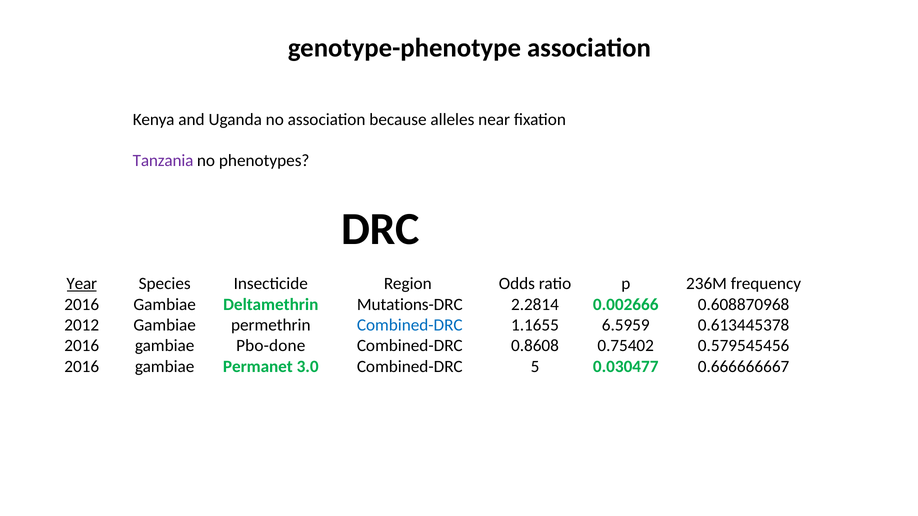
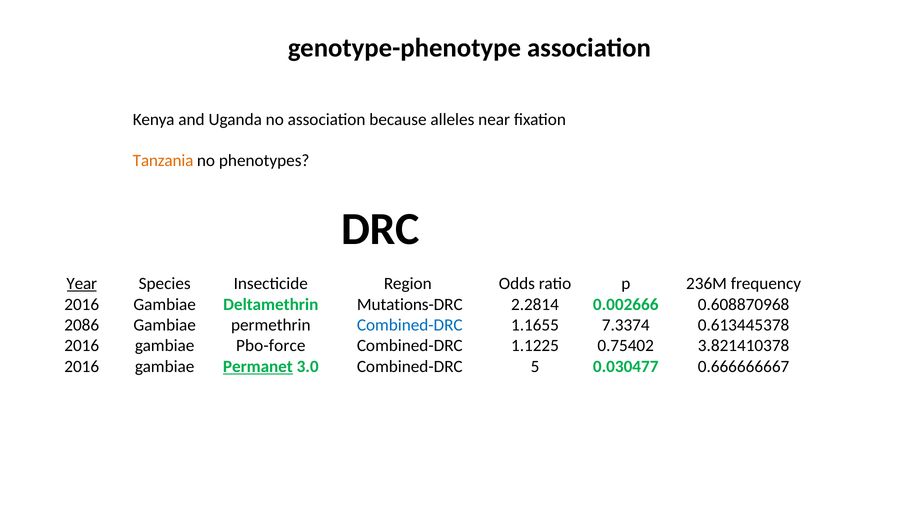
Tanzania colour: purple -> orange (163, 161)
2012: 2012 -> 2086 (82, 325)
6.5959: 6.5959 -> 7.3374 (626, 325)
Pbo-done: Pbo-done -> Pbo-force (271, 346)
0.8608: 0.8608 -> 1.1225 (535, 346)
0.579545456: 0.579545456 -> 3.821410378 (744, 346)
Permanet underline: none -> present (258, 367)
